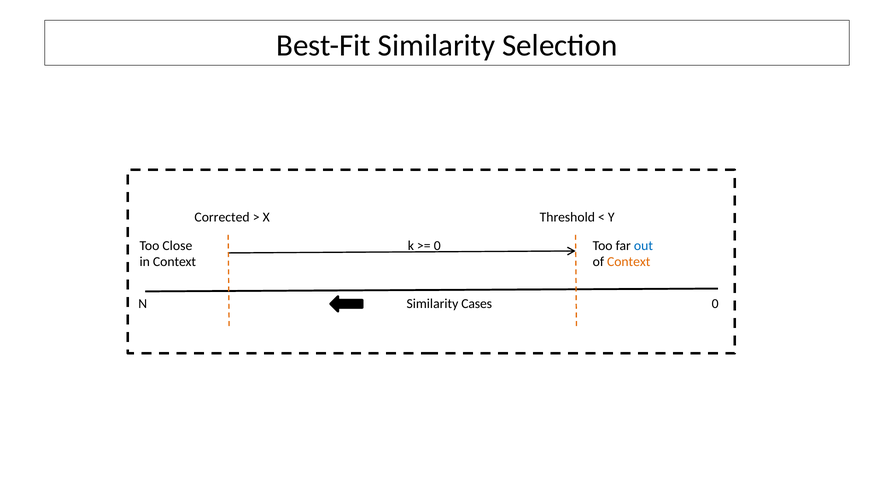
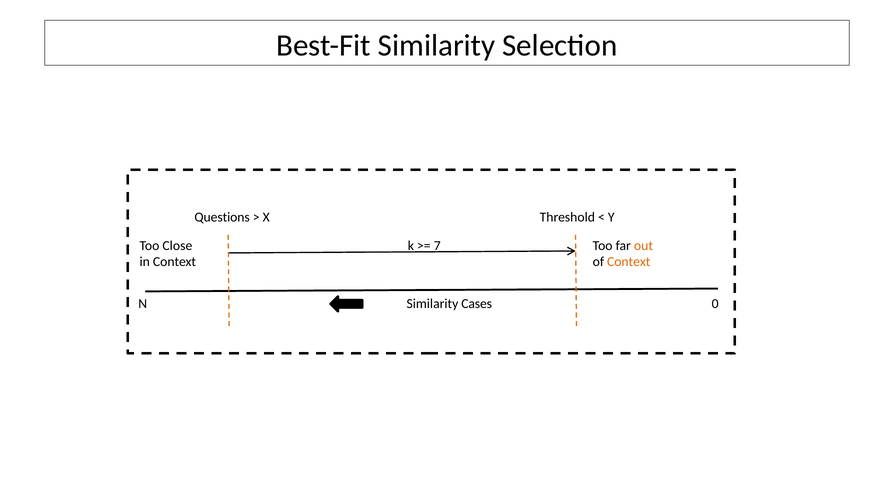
Corrected: Corrected -> Questions (222, 217)
0: 0 -> 7 (437, 246)
out colour: blue -> orange (643, 246)
